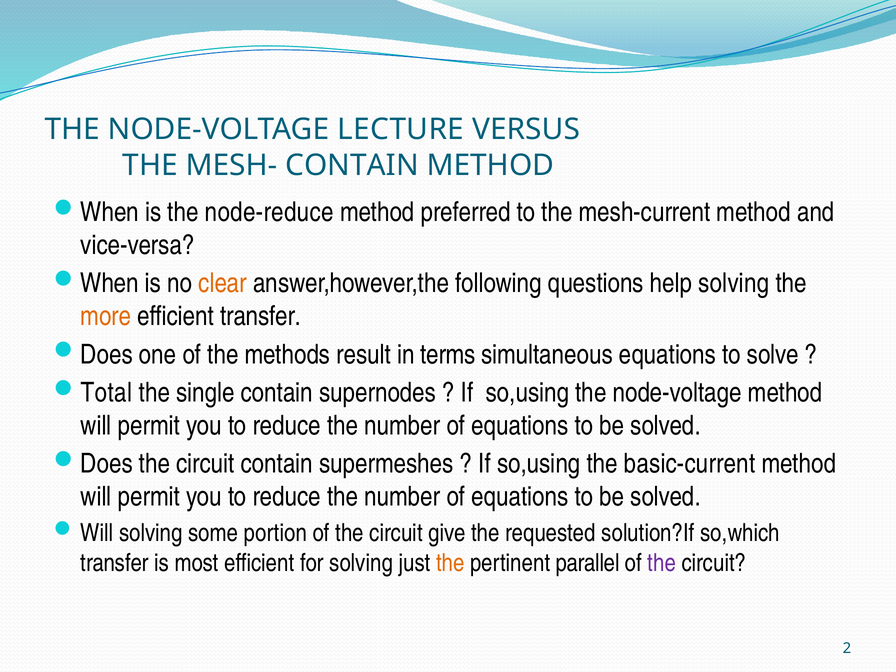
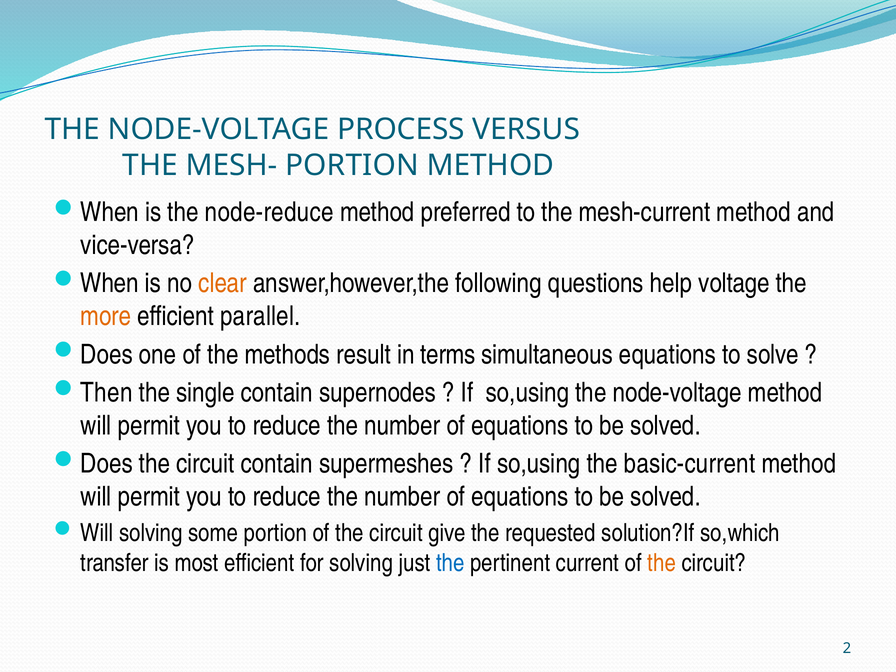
LECTURE: LECTURE -> PROCESS (401, 129)
MESH- CONTAIN: CONTAIN -> PORTION (352, 165)
help solving: solving -> voltage (734, 283)
efficient transfer: transfer -> parallel (260, 316)
Total: Total -> Then (106, 393)
the colour: orange -> blue (450, 563)
parallel: parallel -> current (587, 563)
the colour: purple -> orange (662, 563)
